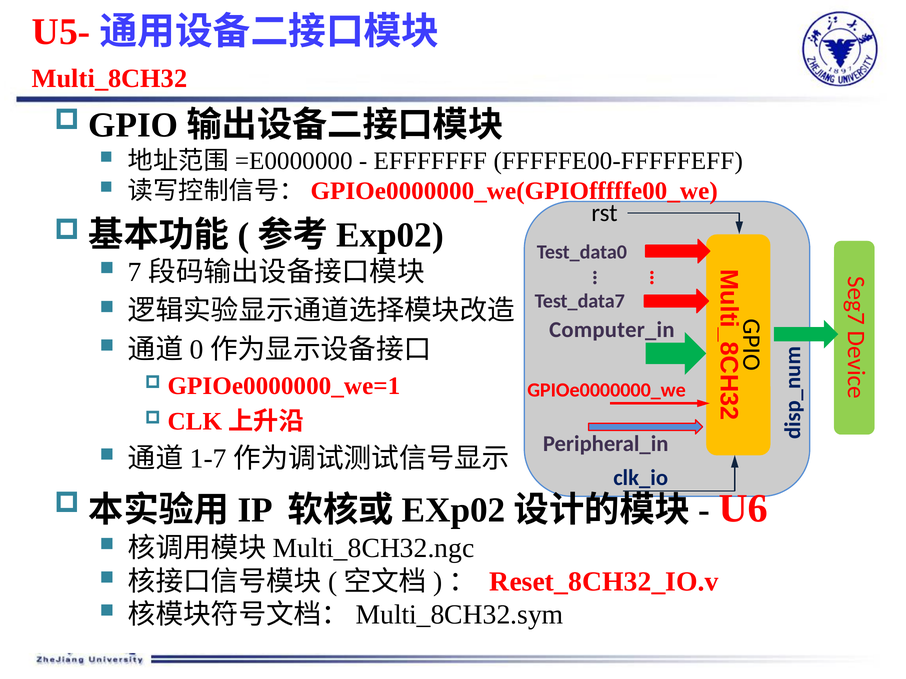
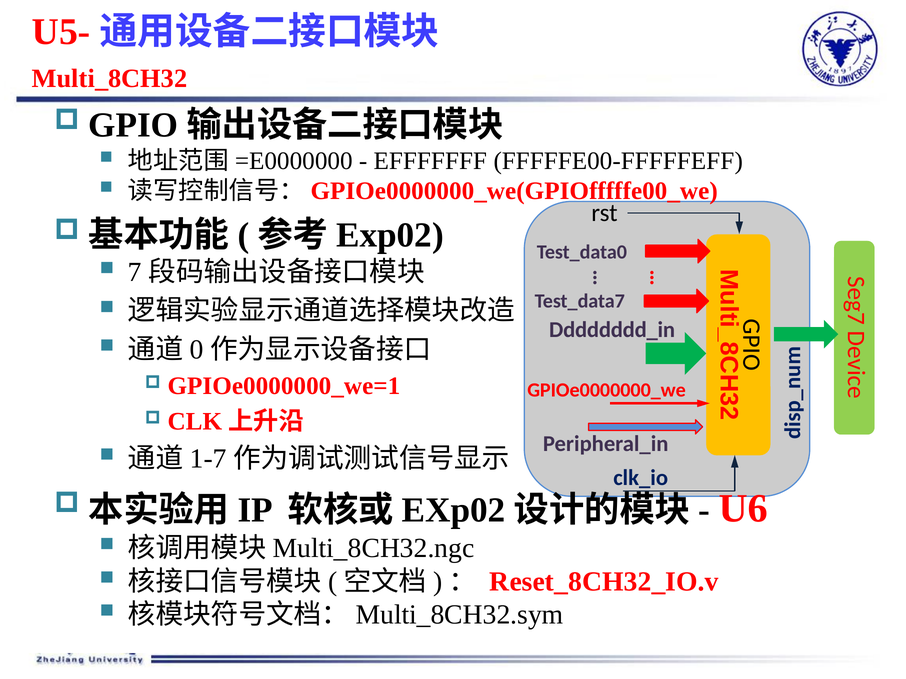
Computer_in: Computer_in -> Dddddddd_in (612, 330)
